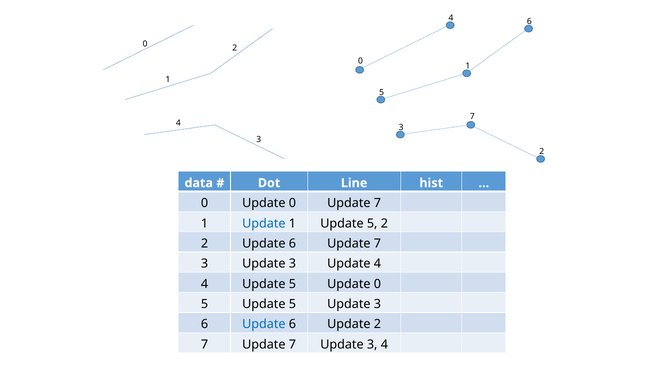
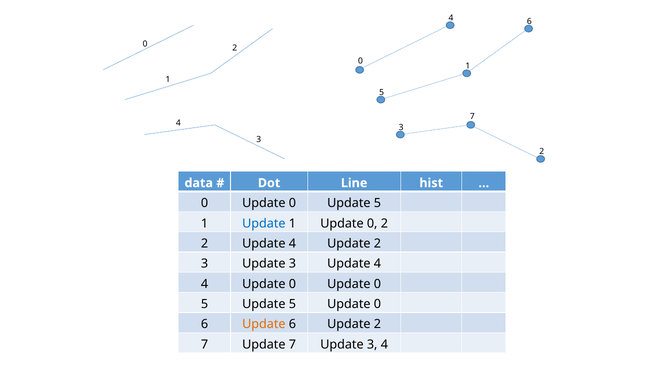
0 Update 7: 7 -> 5 (377, 203)
1 Update 5: 5 -> 0 (372, 223)
2 Update 6: 6 -> 4 (292, 244)
7: 7 -> 2 (377, 244)
4 Update 5: 5 -> 0 (292, 284)
5 Update 3: 3 -> 0 (377, 304)
Update colour: blue -> orange (264, 324)
